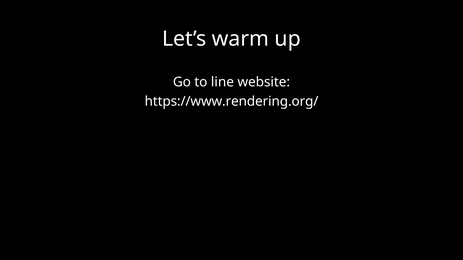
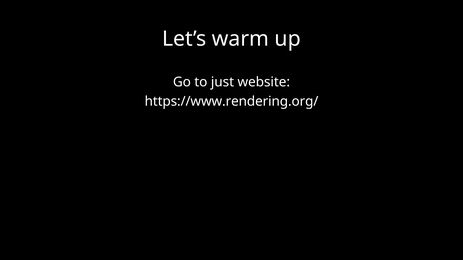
line: line -> just (222, 82)
